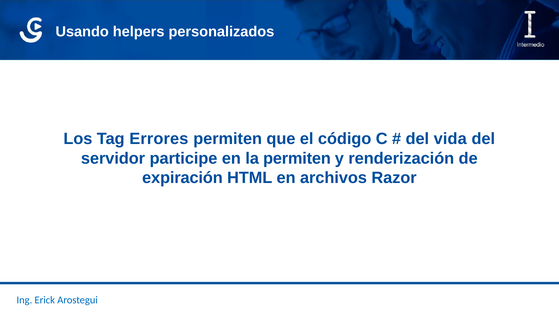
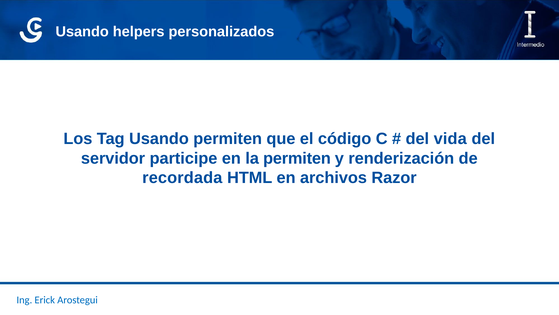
Tag Errores: Errores -> Usando (159, 138)
expiración: expiración -> recordada (182, 178)
